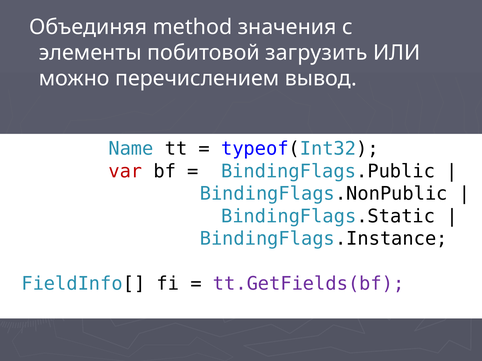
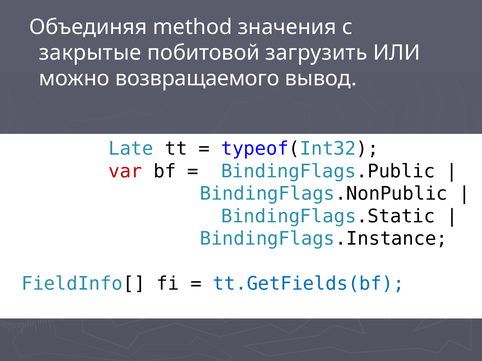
элементы: элементы -> закрытые (90, 53)
перечислением: перечислением -> возвращаемого (197, 79)
Name: Name -> Late (131, 149)
tt.GetFields(bf colour: purple -> blue (309, 284)
